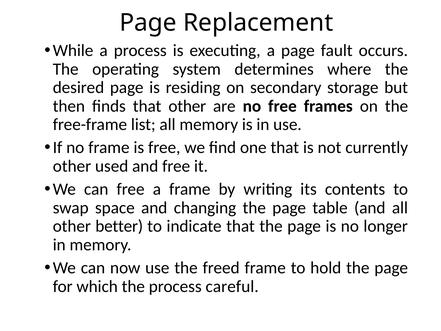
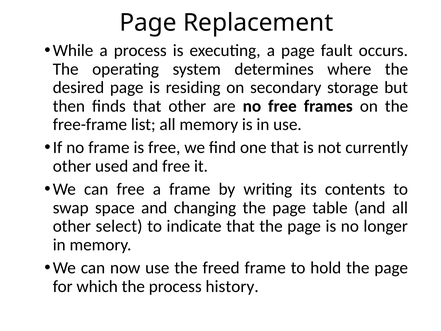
better: better -> select (119, 226)
careful: careful -> history (232, 286)
